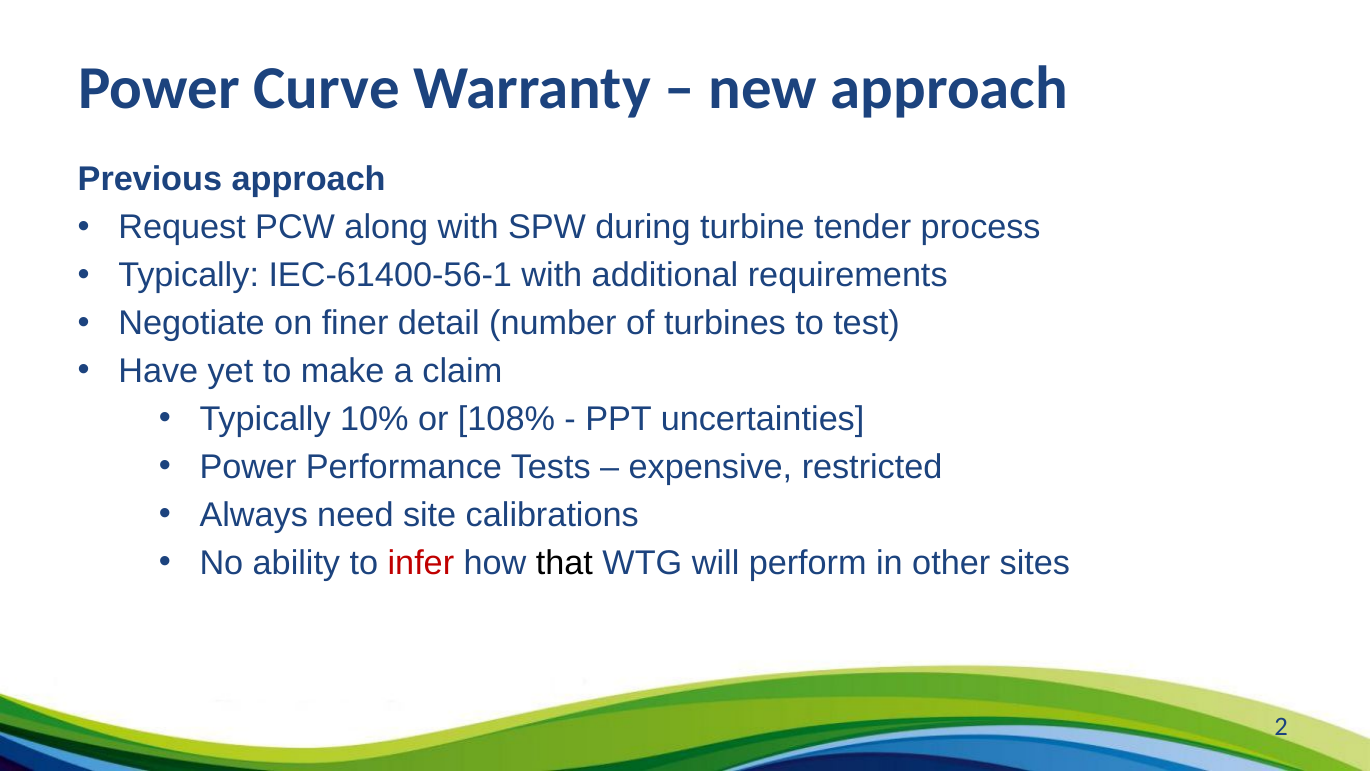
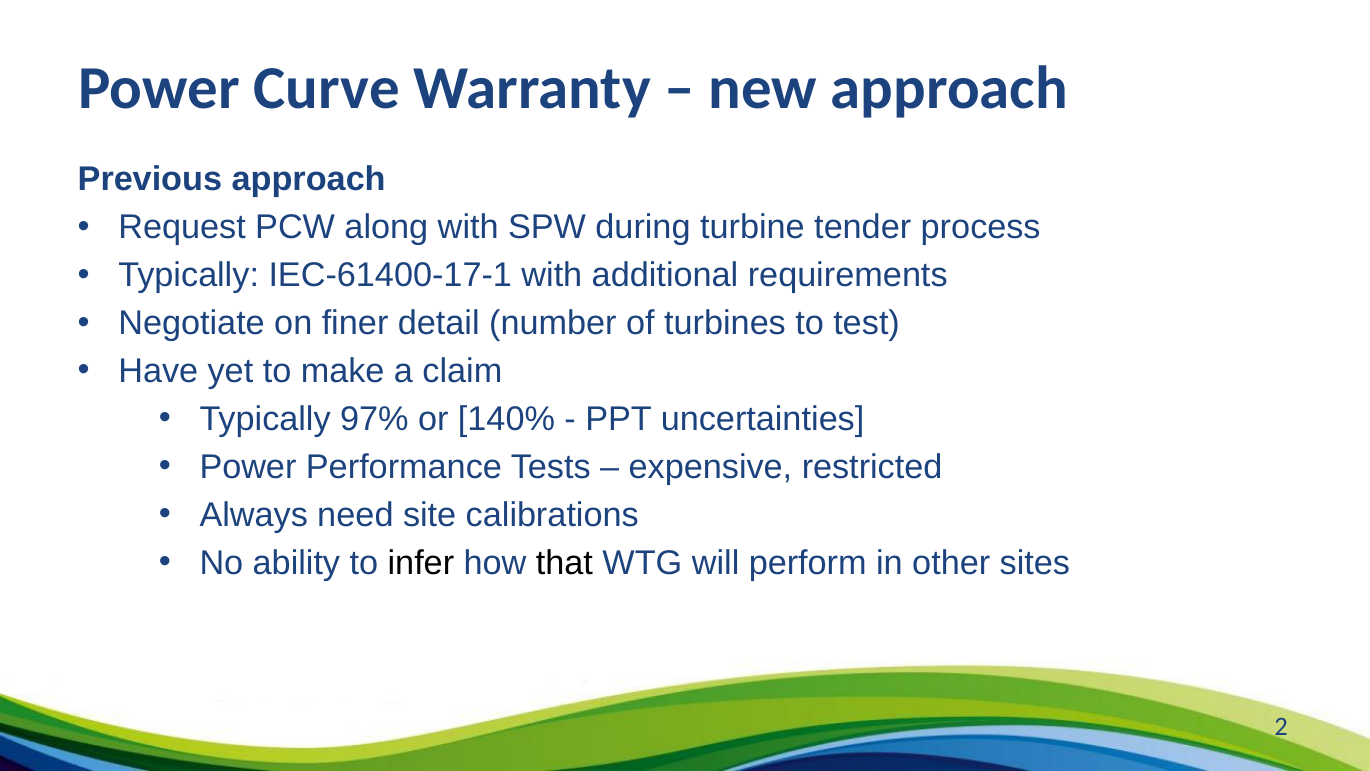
IEC-61400-56-1: IEC-61400-56-1 -> IEC-61400-17-1 (390, 276)
10%: 10% -> 97% (374, 419)
108%: 108% -> 140% (506, 419)
infer colour: red -> black (421, 563)
